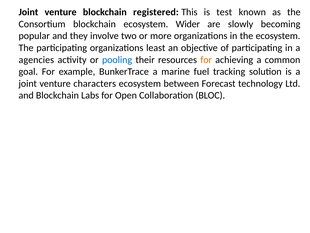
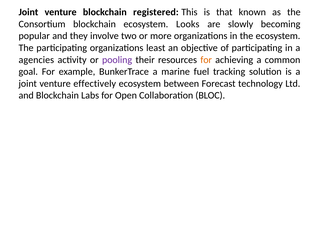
test: test -> that (224, 12)
Wider: Wider -> Looks (188, 24)
pooling colour: blue -> purple (117, 60)
characters: characters -> effectively (95, 83)
